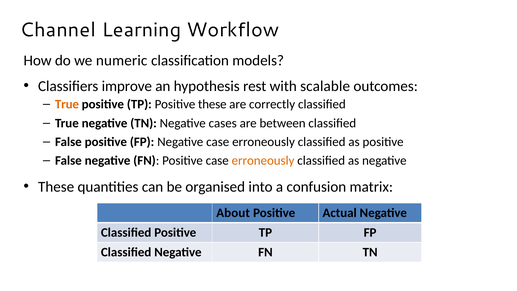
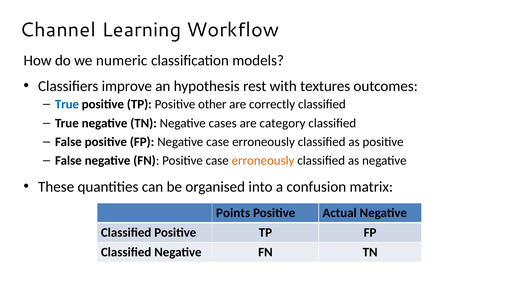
scalable: scalable -> textures (325, 86)
True colour: orange -> blue (67, 104)
Positive these: these -> other (212, 104)
between: between -> category (283, 123)
About: About -> Points (233, 213)
